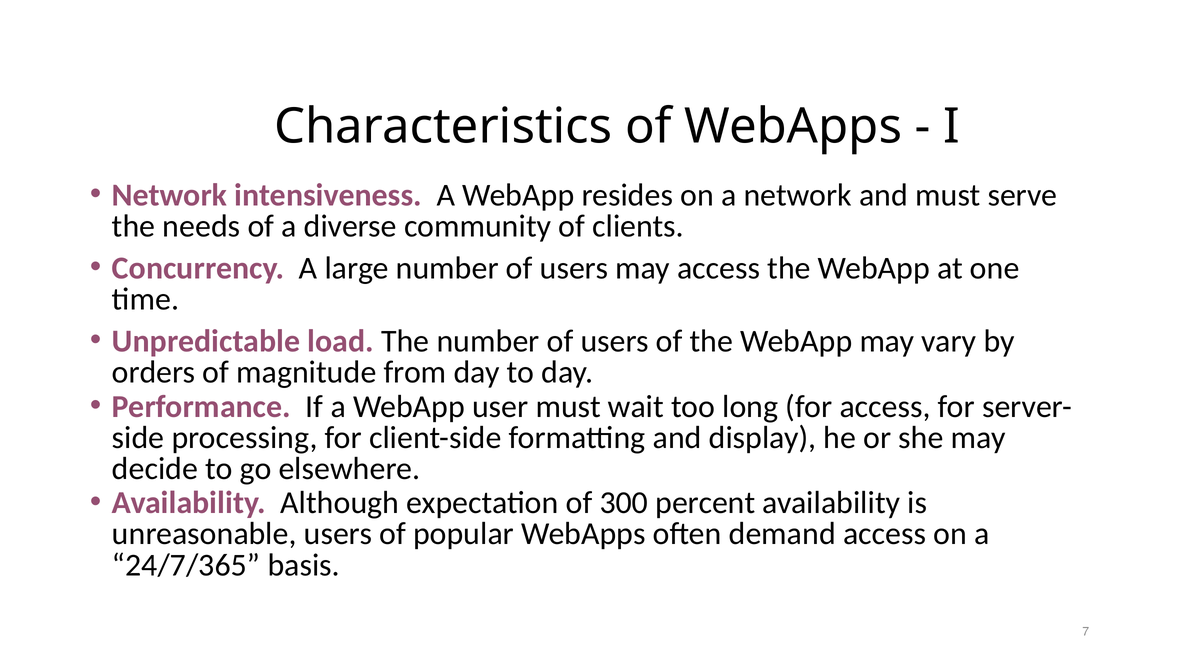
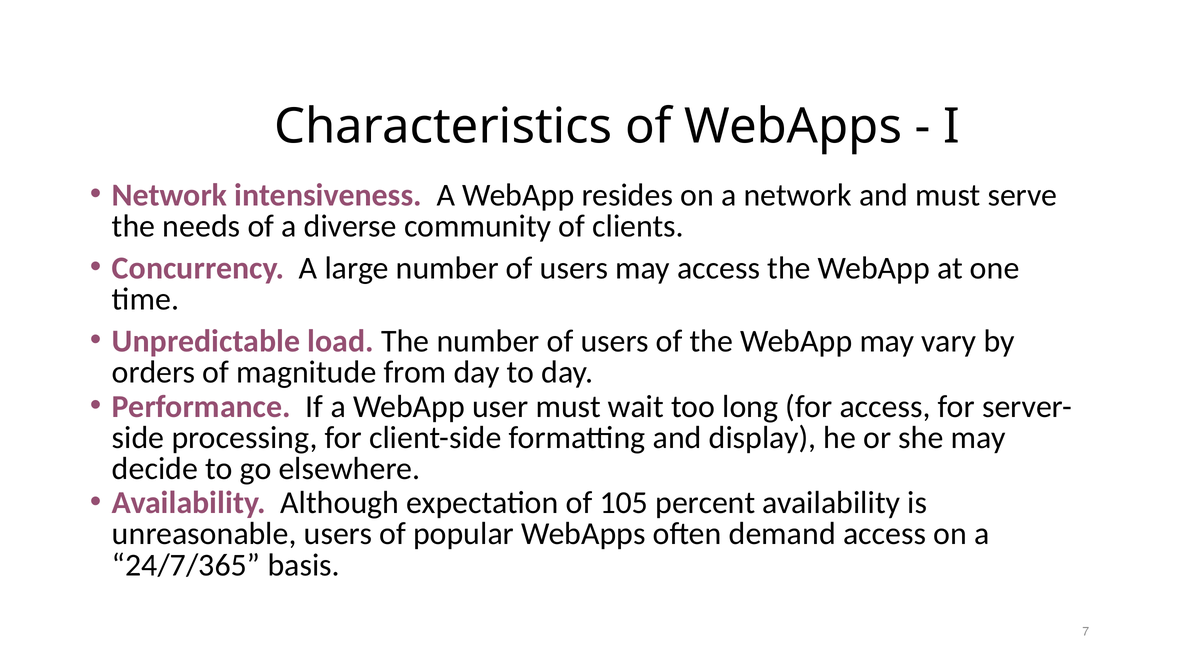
300: 300 -> 105 (624, 503)
